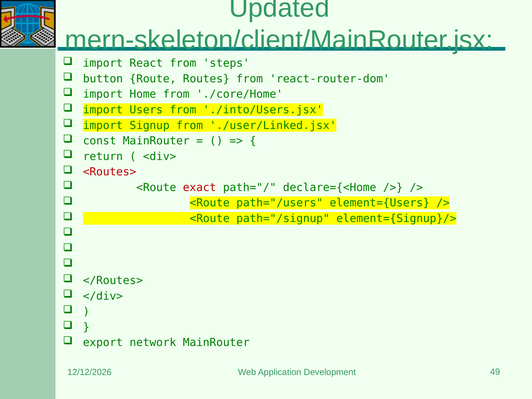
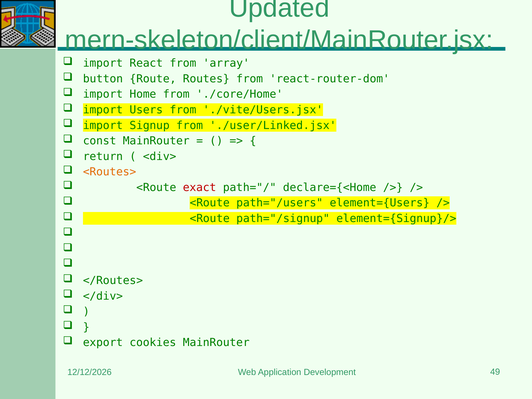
steps: steps -> array (226, 63)
./into/Users.jsx: ./into/Users.jsx -> ./vite/Users.jsx (263, 110)
<Routes> colour: red -> orange (110, 172)
network: network -> cookies (153, 343)
